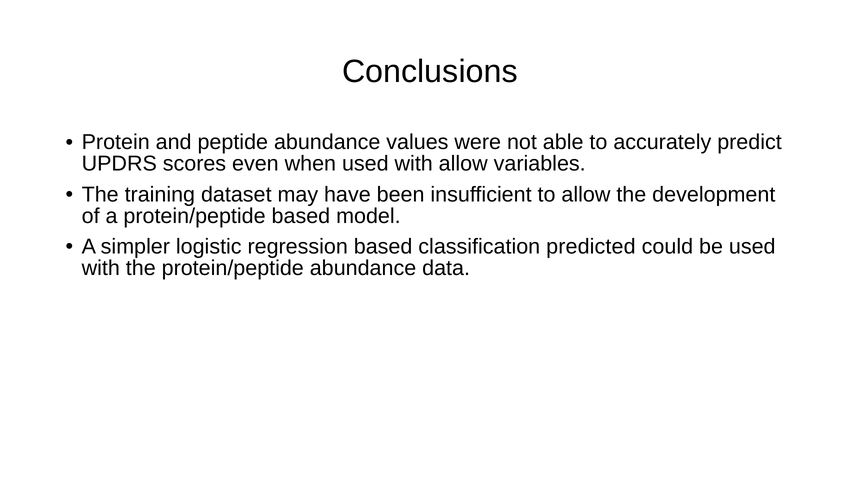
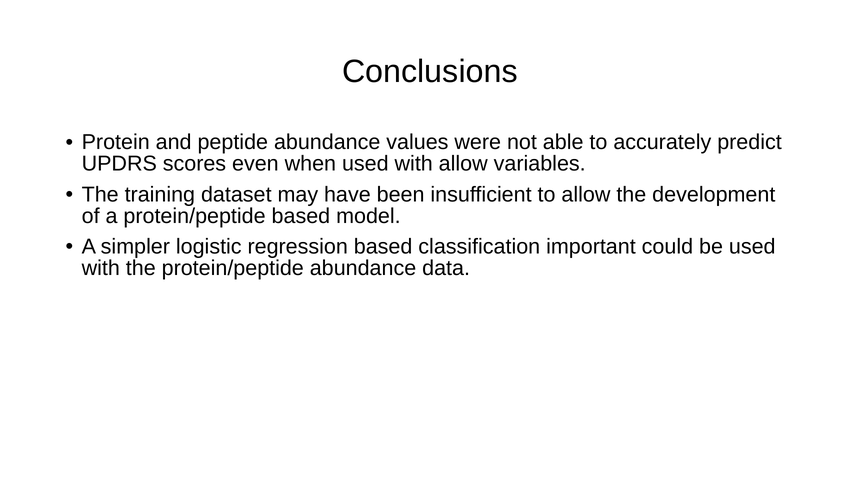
predicted: predicted -> important (591, 246)
